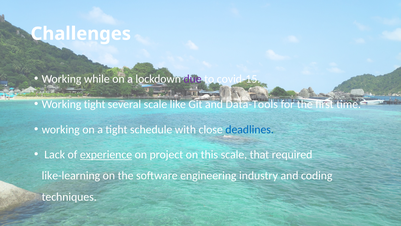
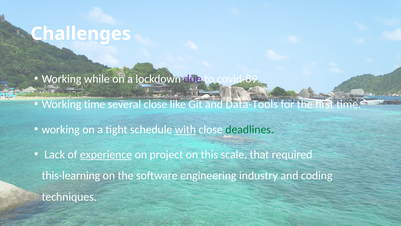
covid-15: covid-15 -> covid-89 (239, 79)
Working tight: tight -> time (95, 104)
several scale: scale -> close (155, 104)
with underline: none -> present (185, 129)
deadlines colour: blue -> green (250, 129)
like-learning: like-learning -> this-learning (71, 175)
